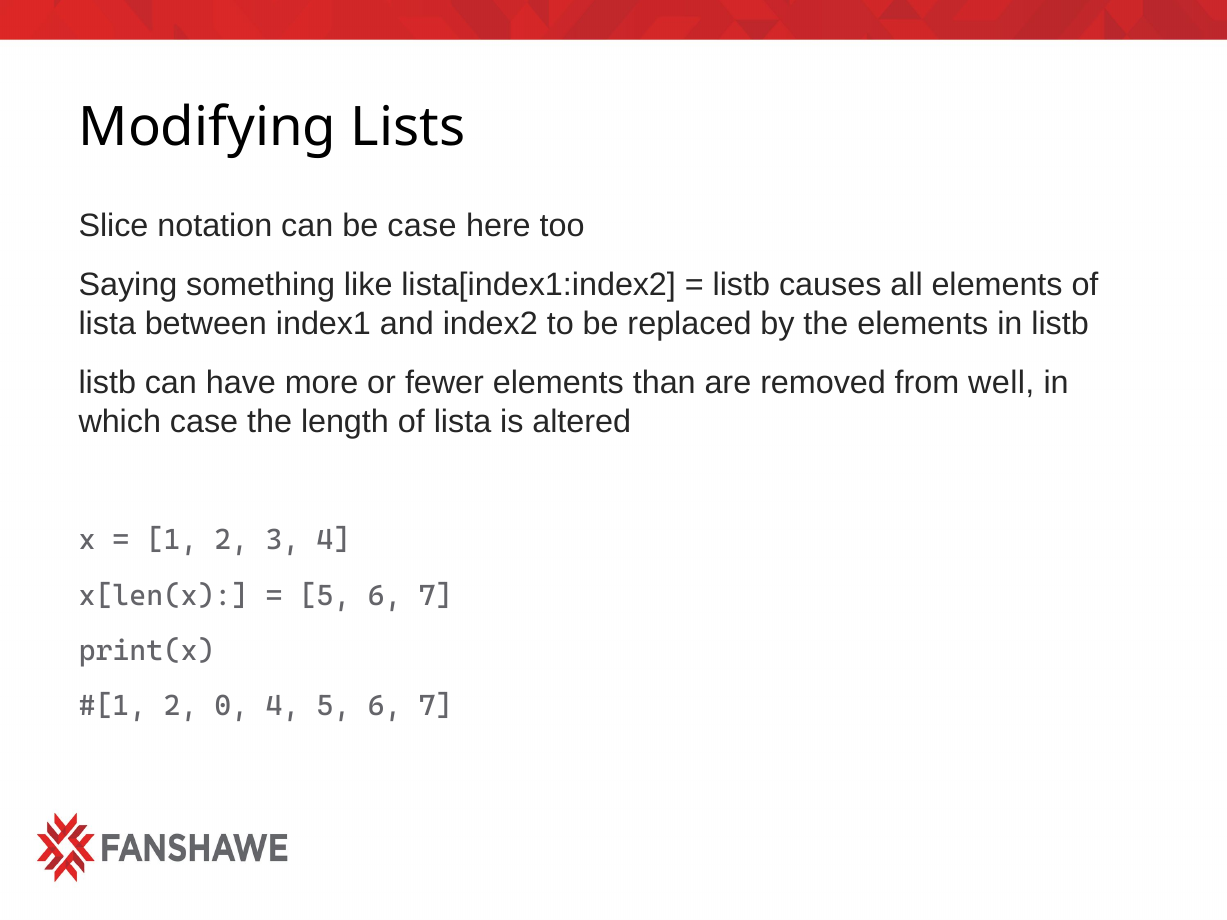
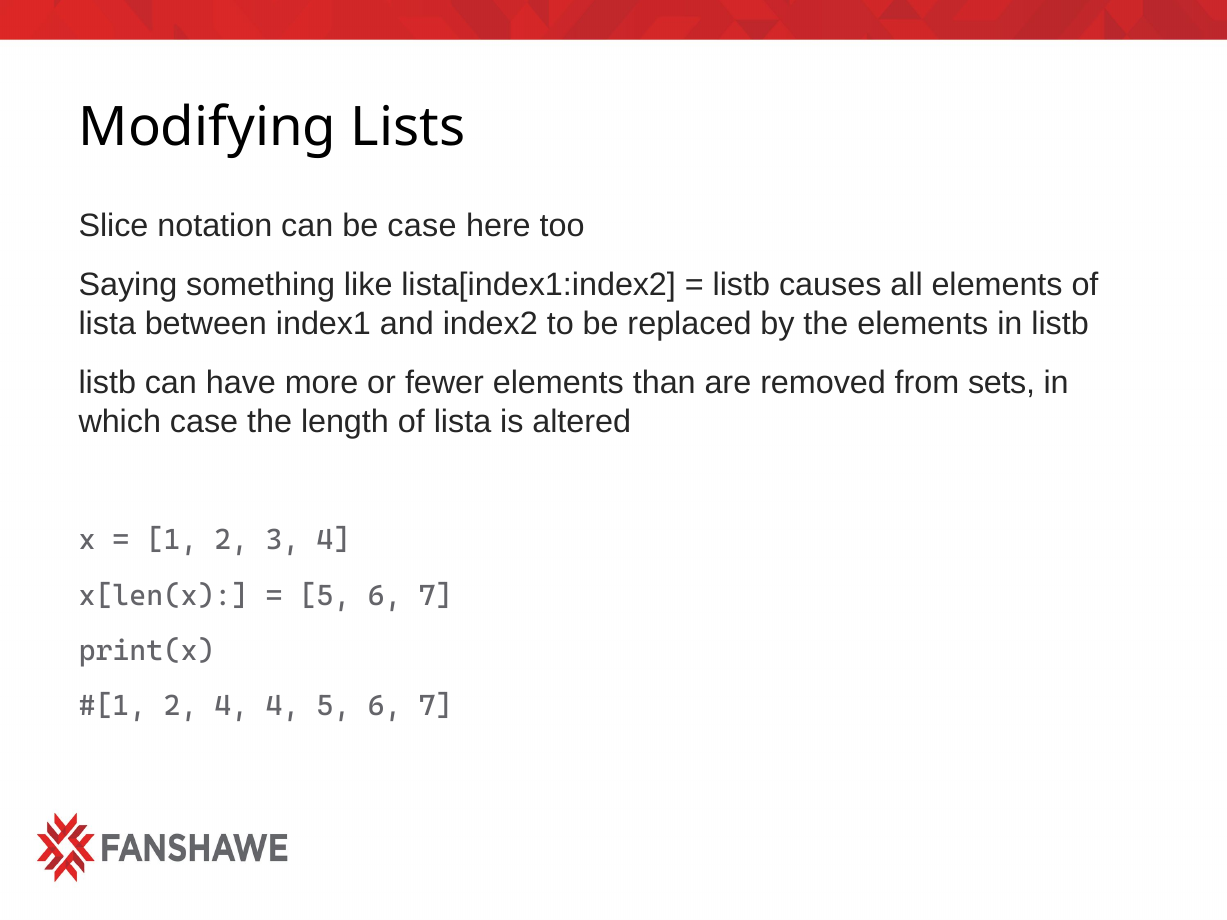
well: well -> sets (1002, 383)
2 0: 0 -> 4 (231, 706)
